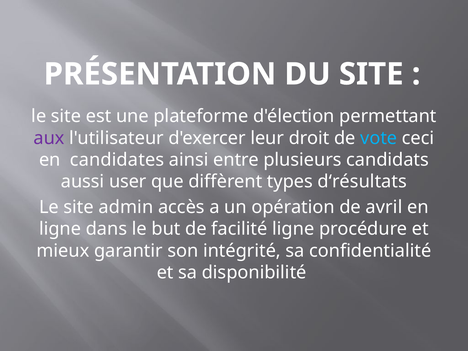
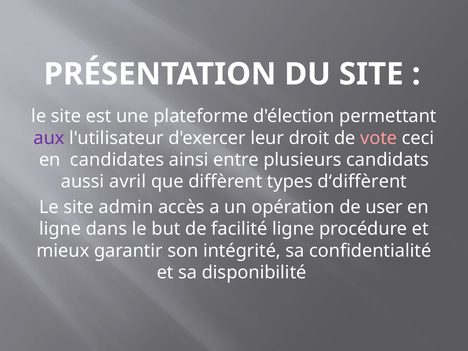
vote colour: light blue -> pink (379, 138)
user: user -> avril (128, 182)
d‘résultats: d‘résultats -> d‘diffèrent (362, 182)
avril: avril -> user (384, 207)
